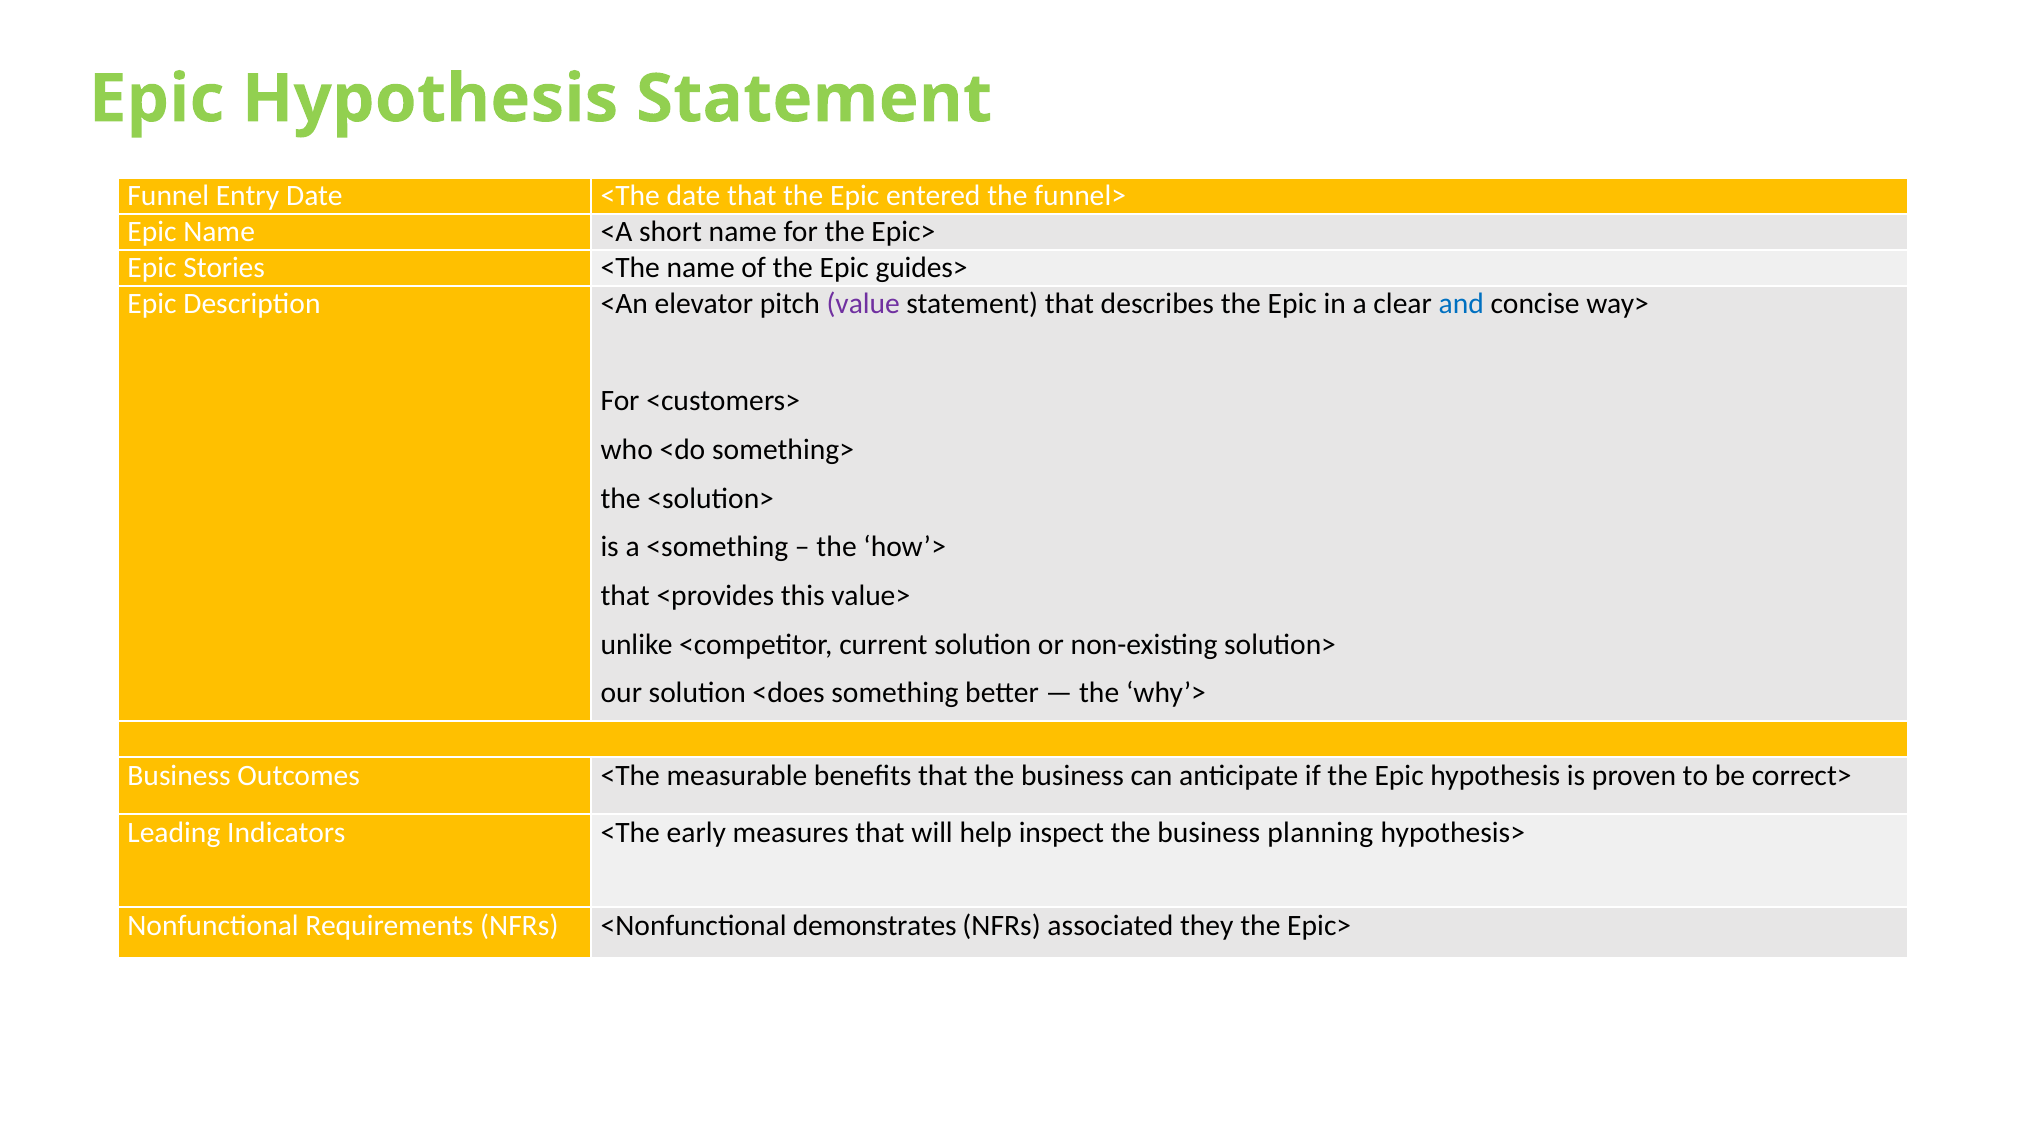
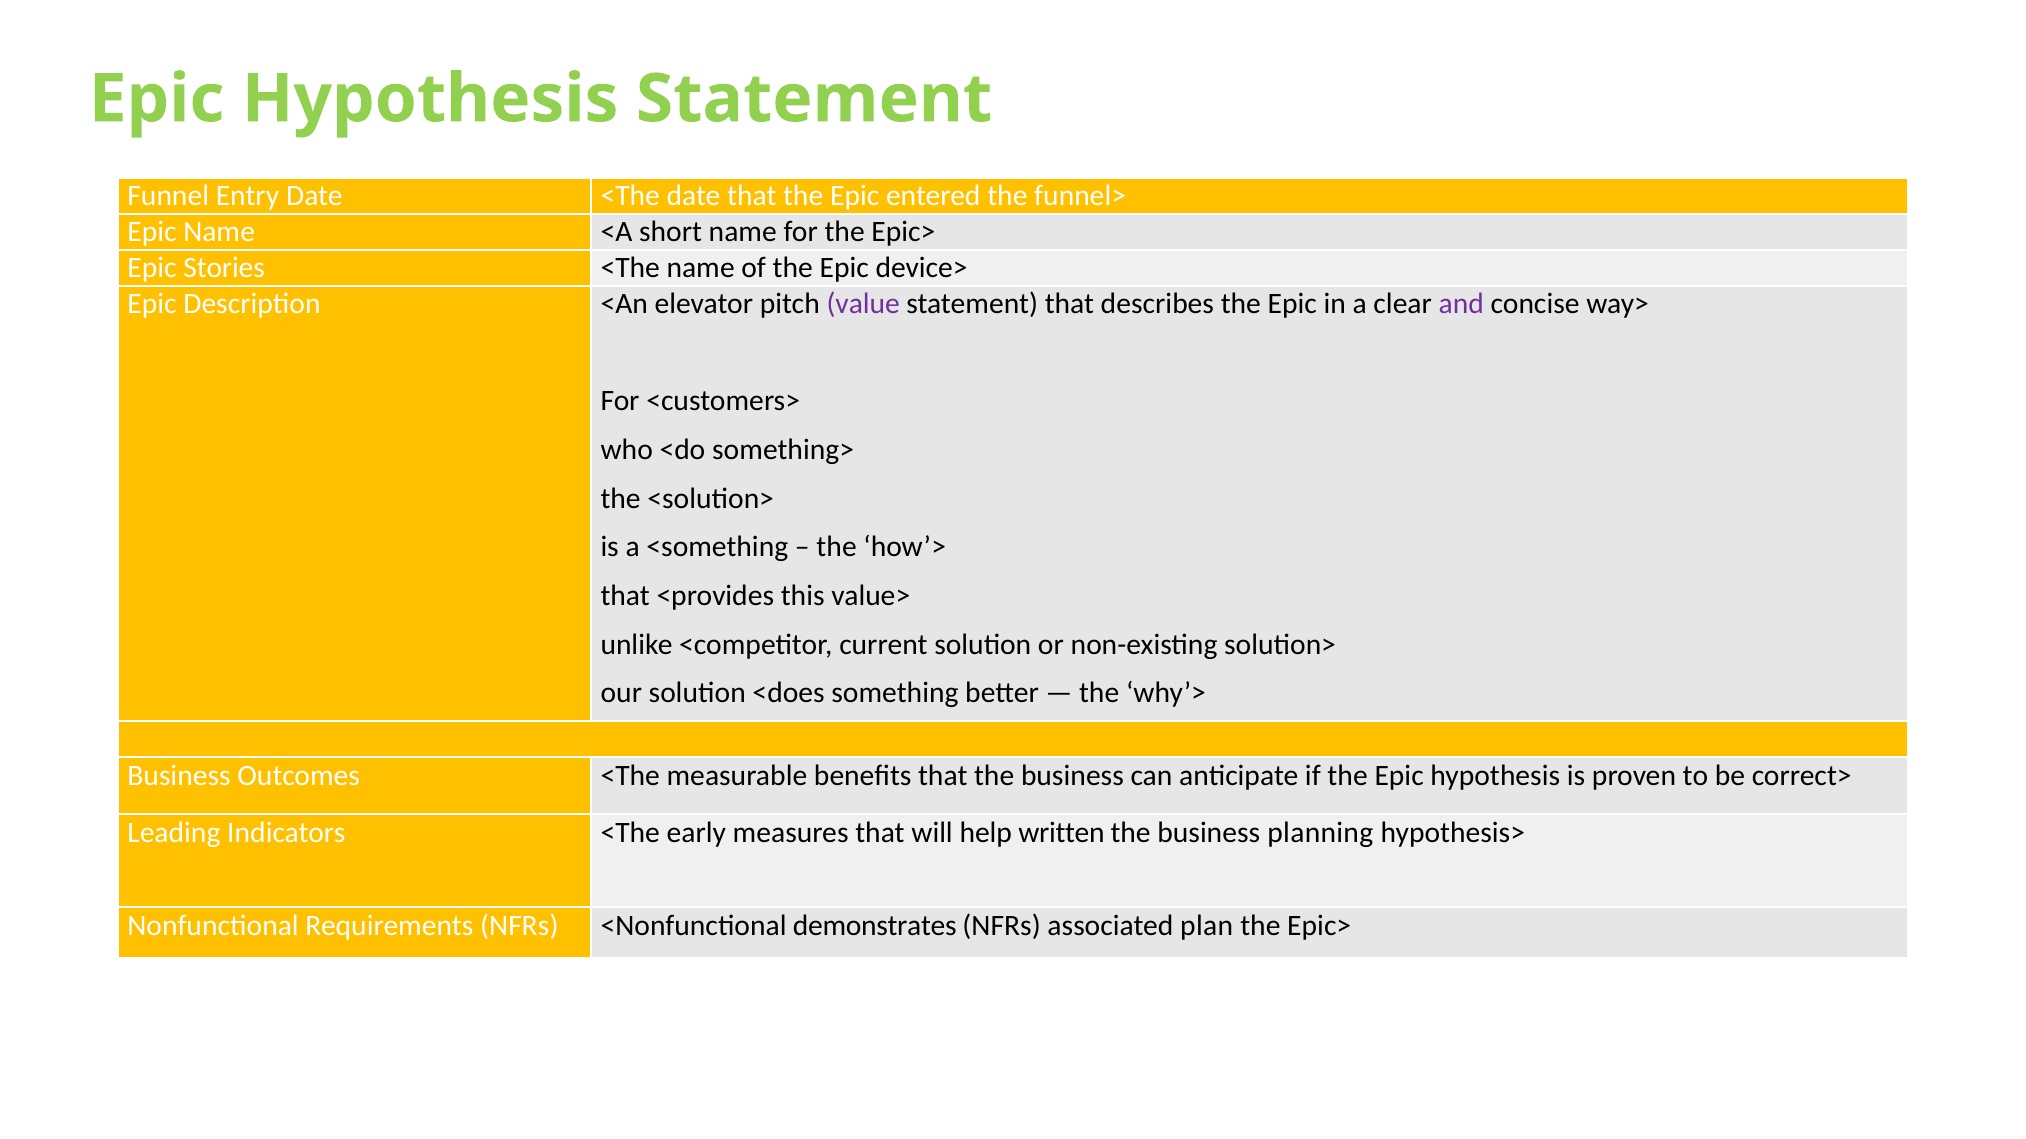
guides>: guides> -> device> (922, 268)
and colour: blue -> purple (1461, 304)
inspect: inspect -> written (1061, 833)
they: they -> plan (1207, 926)
